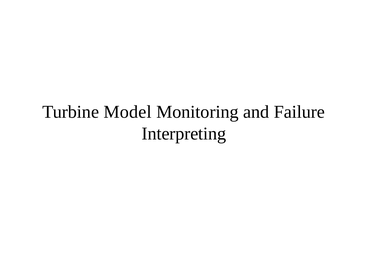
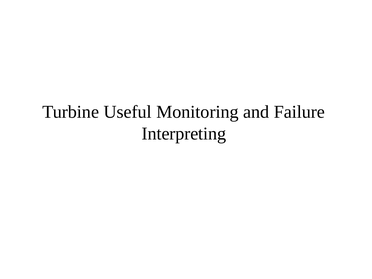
Model: Model -> Useful (128, 112)
